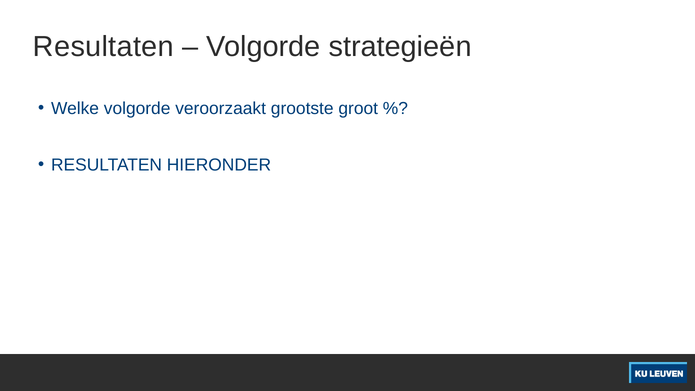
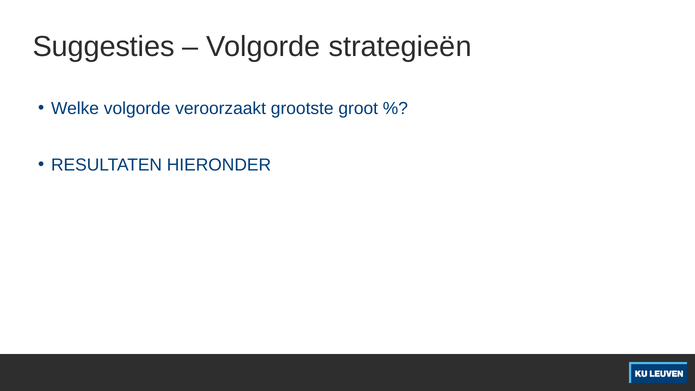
Resultaten: Resultaten -> Suggesties (104, 47)
